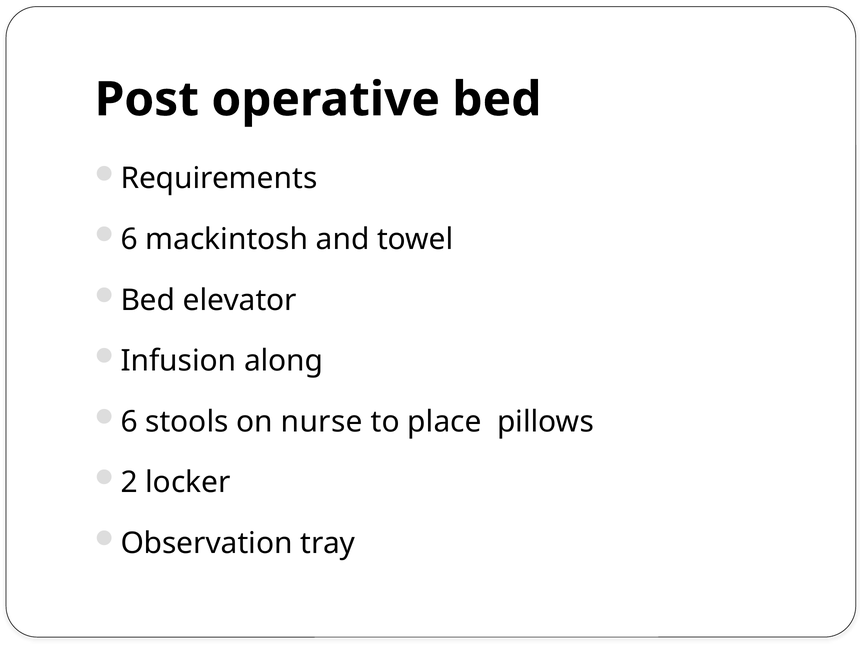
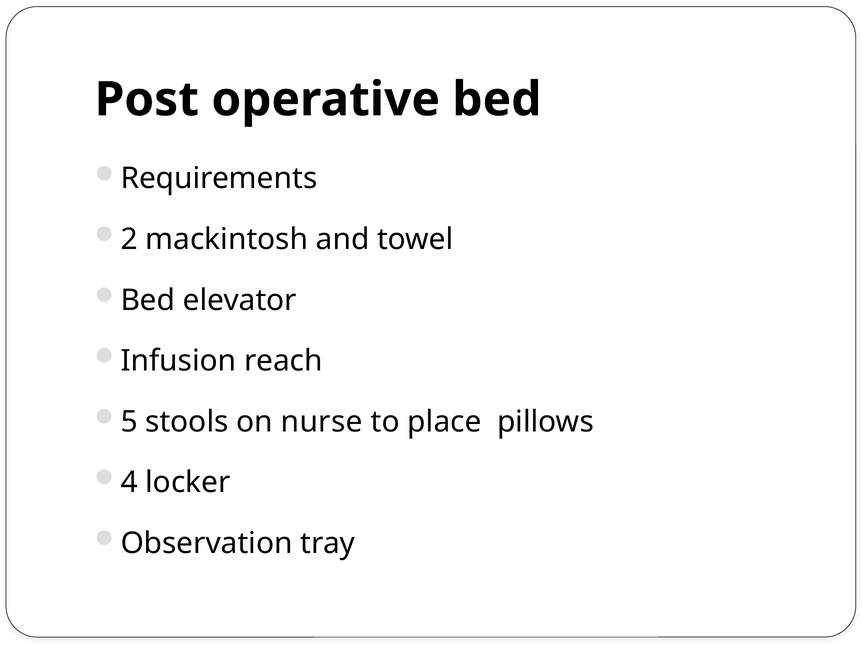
6: 6 -> 2 (129, 240)
along: along -> reach (283, 361)
6: 6 -> 5 (129, 422)
2: 2 -> 4 (129, 483)
